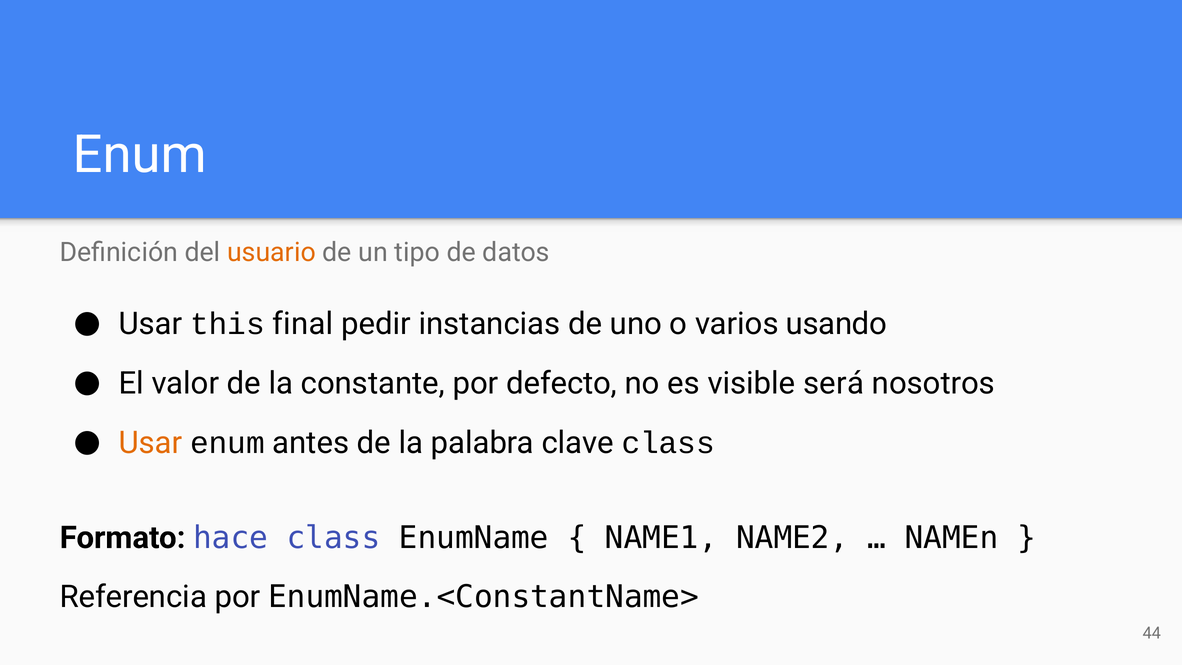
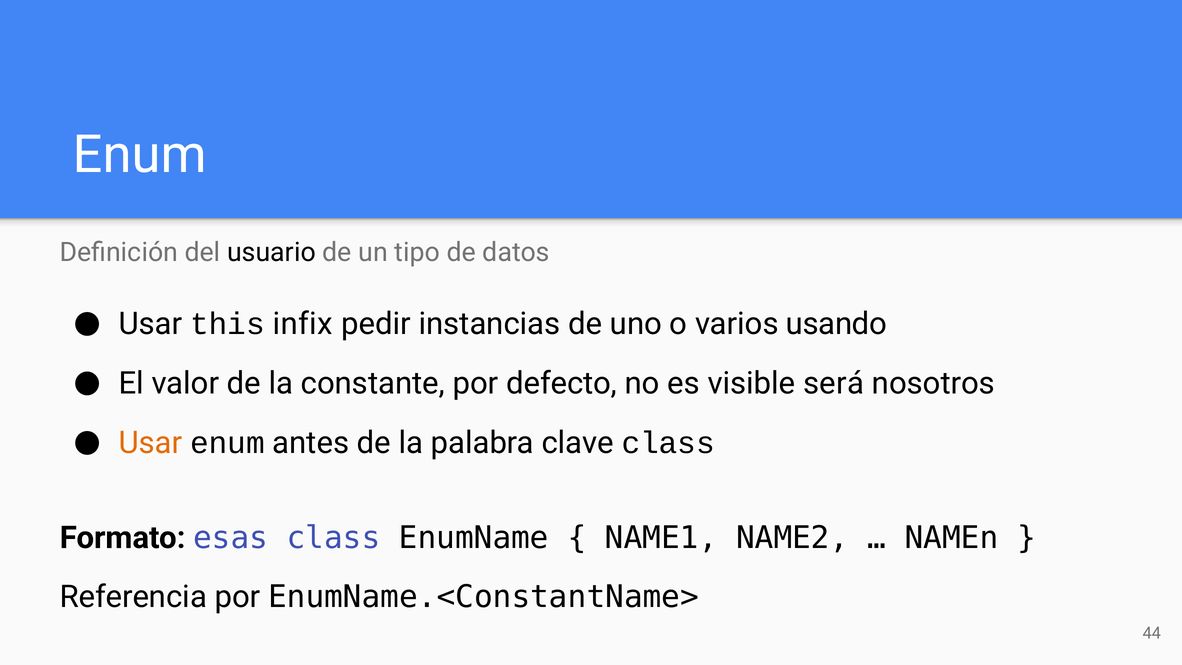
usuario colour: orange -> black (271, 252)
final: final -> infix (303, 324)
hace: hace -> esas (231, 538)
